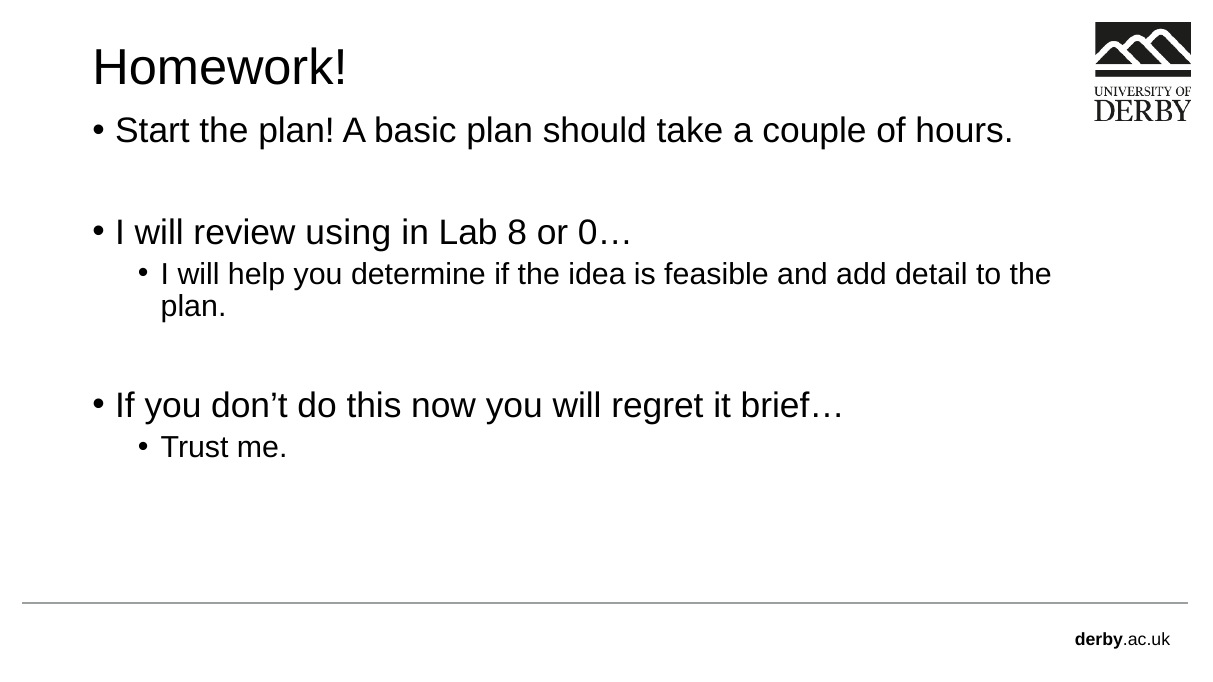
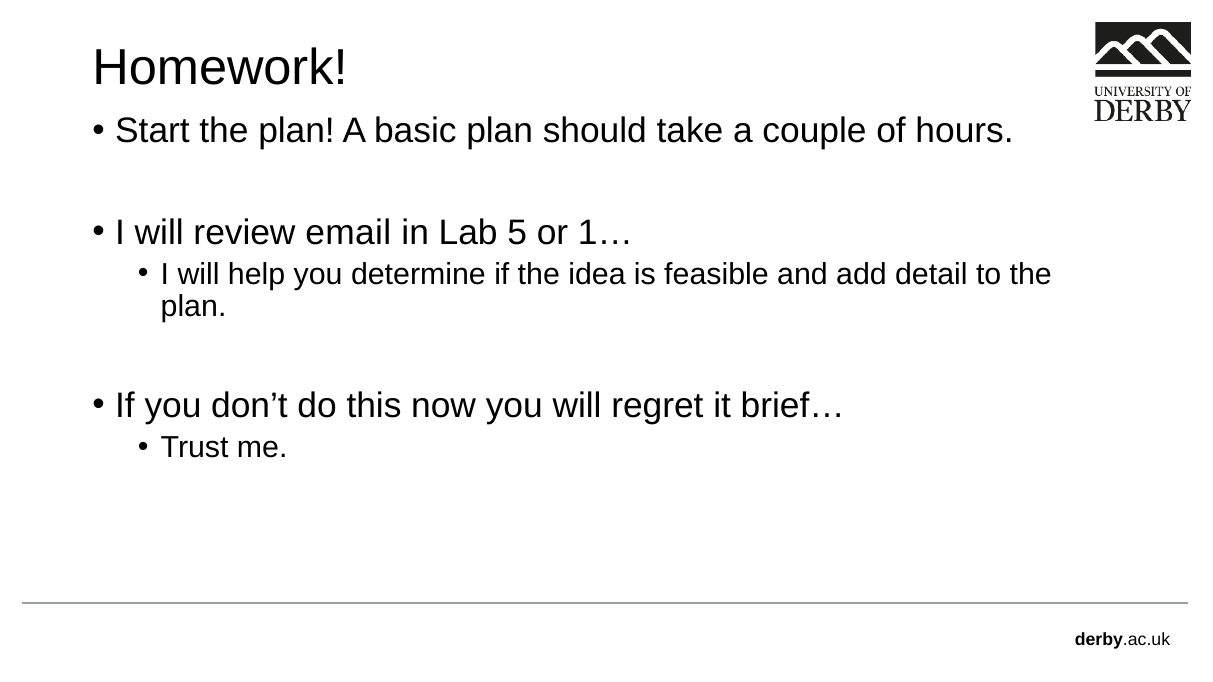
using: using -> email (348, 232)
8: 8 -> 5 (517, 232)
0…: 0… -> 1… (605, 232)
